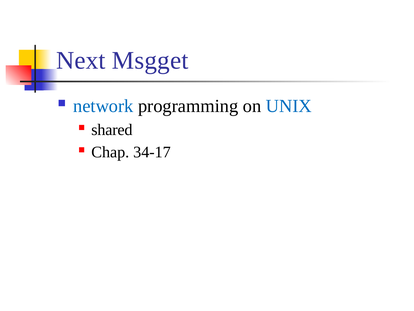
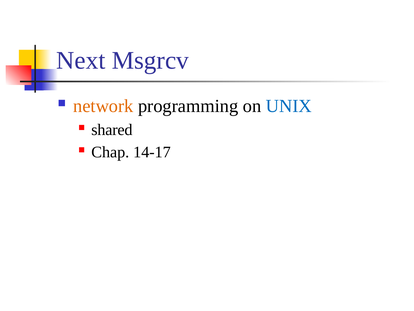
Msgget: Msgget -> Msgrcv (150, 60)
network colour: blue -> orange (103, 106)
34-17: 34-17 -> 14-17 (152, 152)
